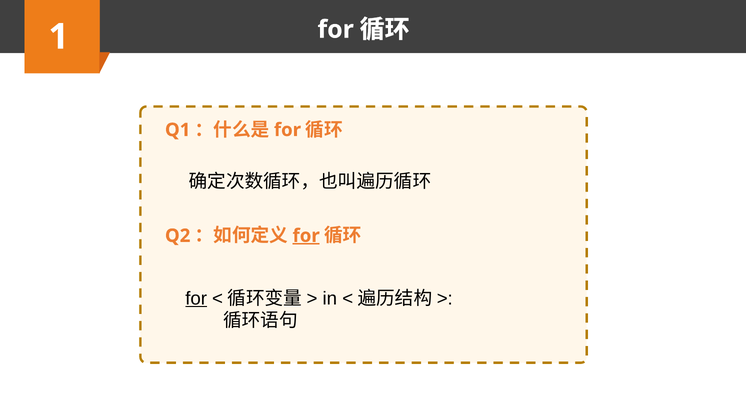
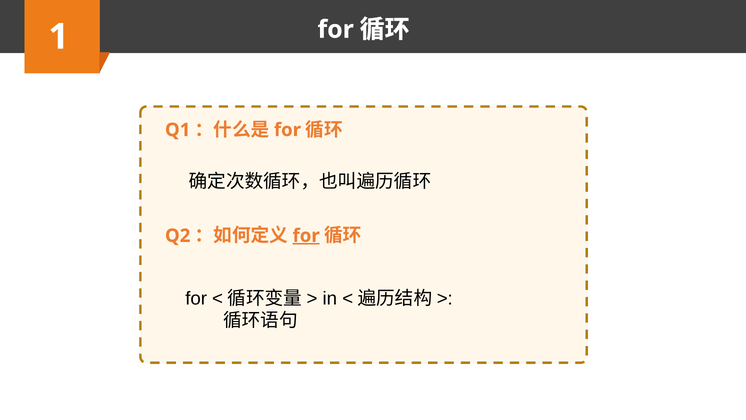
for underline: present -> none (196, 298)
